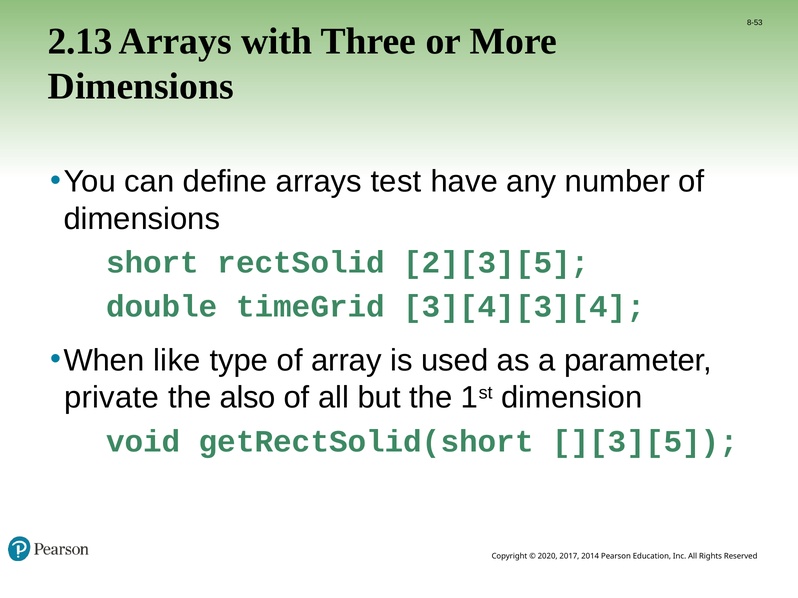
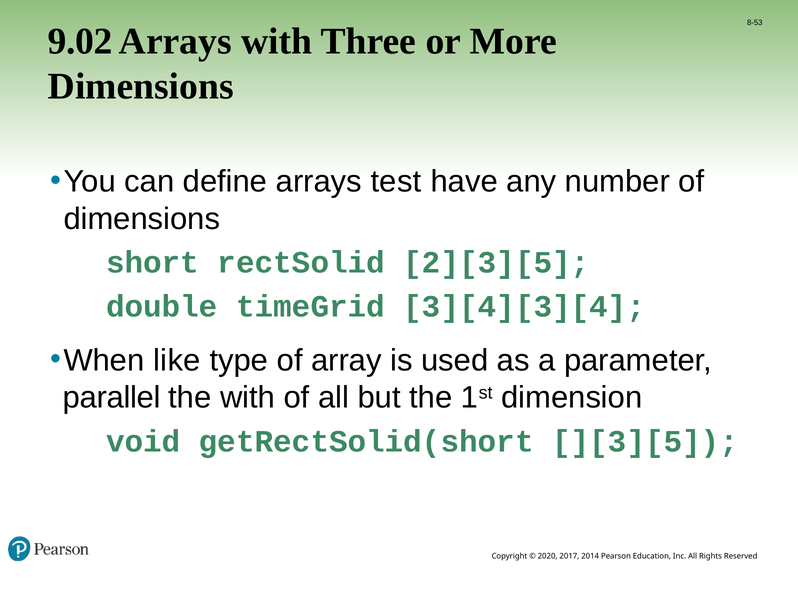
2.13: 2.13 -> 9.02 (80, 41)
private: private -> parallel (112, 398)
the also: also -> with (248, 398)
